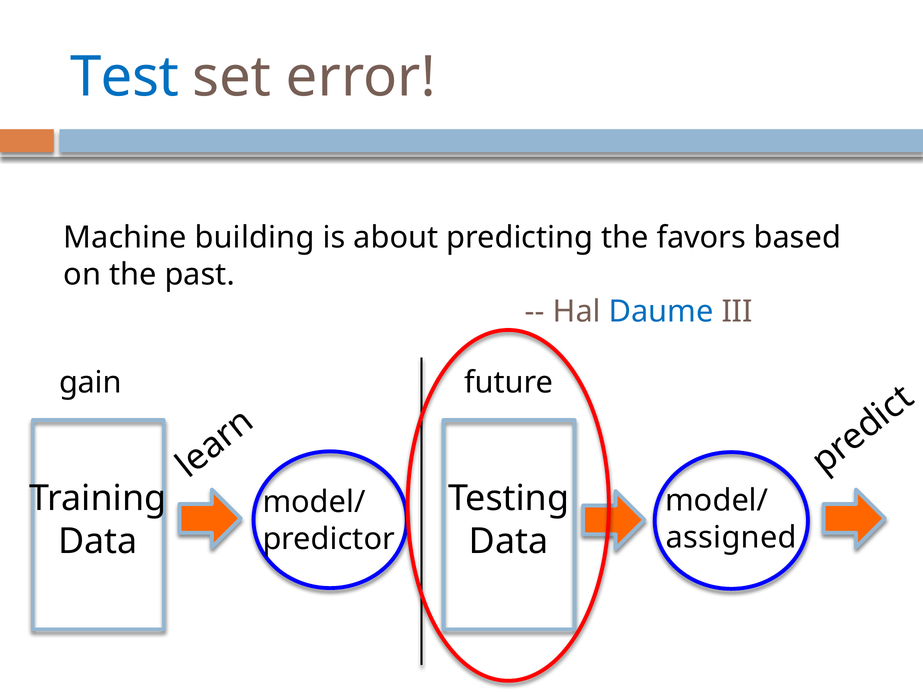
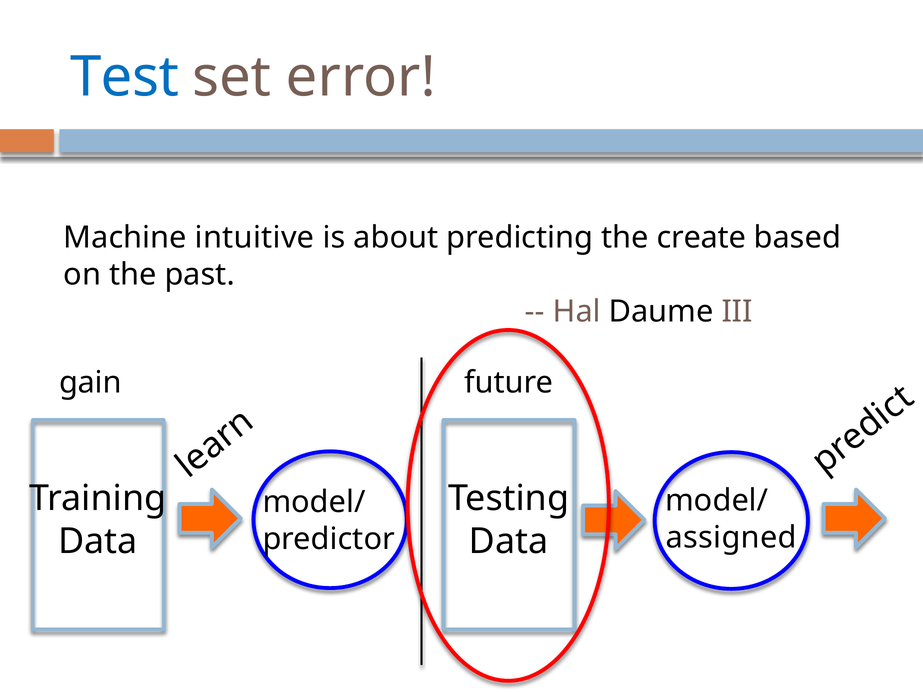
building: building -> intuitive (255, 238)
favors: favors -> create (701, 238)
Daume colour: blue -> black (661, 312)
